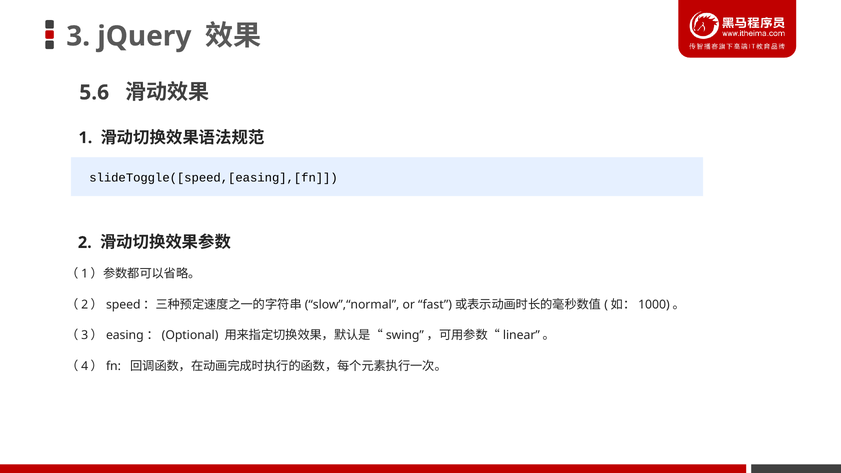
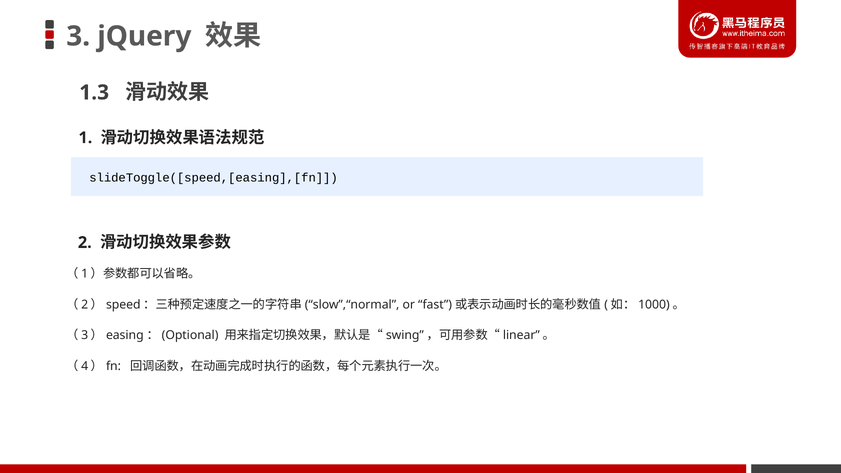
5.6: 5.6 -> 1.3 (94, 93)
